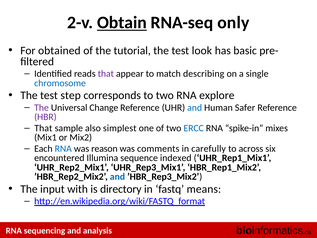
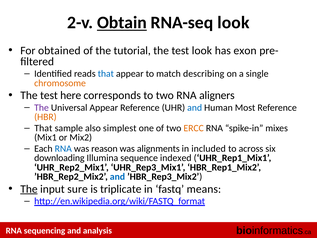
RNA-seq only: only -> look (233, 23)
basic: basic -> exon (245, 51)
that colour: purple -> blue (106, 74)
chromosome colour: blue -> orange (60, 83)
step: step -> here (71, 95)
explore: explore -> aligners (217, 95)
Universal Change: Change -> Appear (104, 107)
Safer: Safer -> Most (245, 107)
HBR colour: purple -> orange (45, 117)
ERCC colour: blue -> orange (194, 128)
comments: comments -> alignments (158, 149)
carefully: carefully -> included (209, 149)
encountered: encountered -> downloading (59, 158)
The underline: none -> present (29, 189)
with: with -> sure (78, 189)
directory: directory -> triplicate (121, 189)
